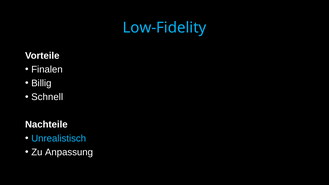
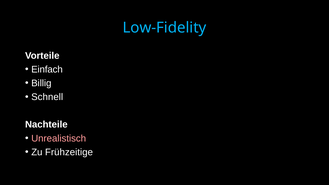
Finalen: Finalen -> Einfach (47, 69)
Unrealistisch colour: light blue -> pink (59, 138)
Anpassung: Anpassung -> Frühzeitige (69, 152)
